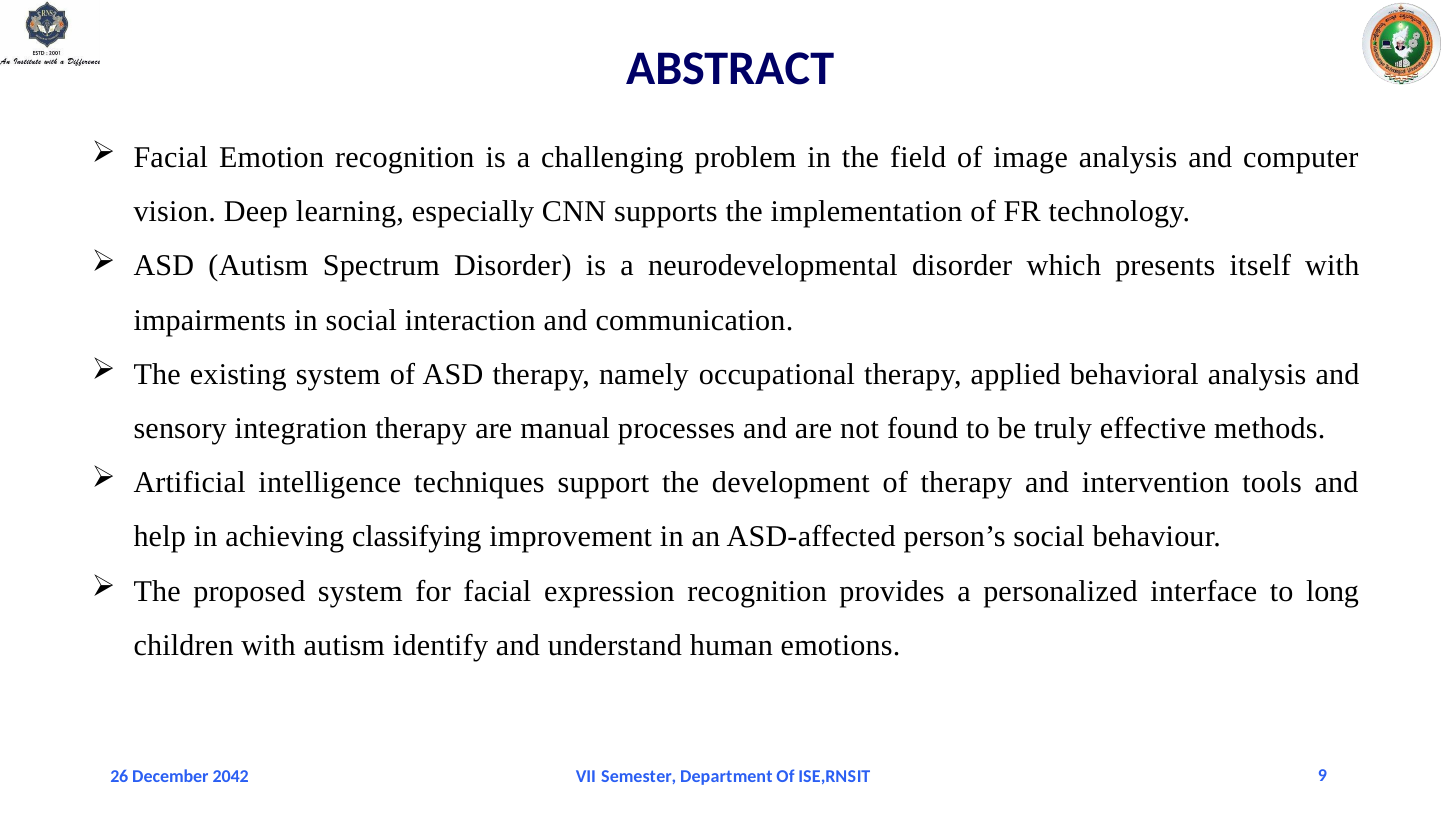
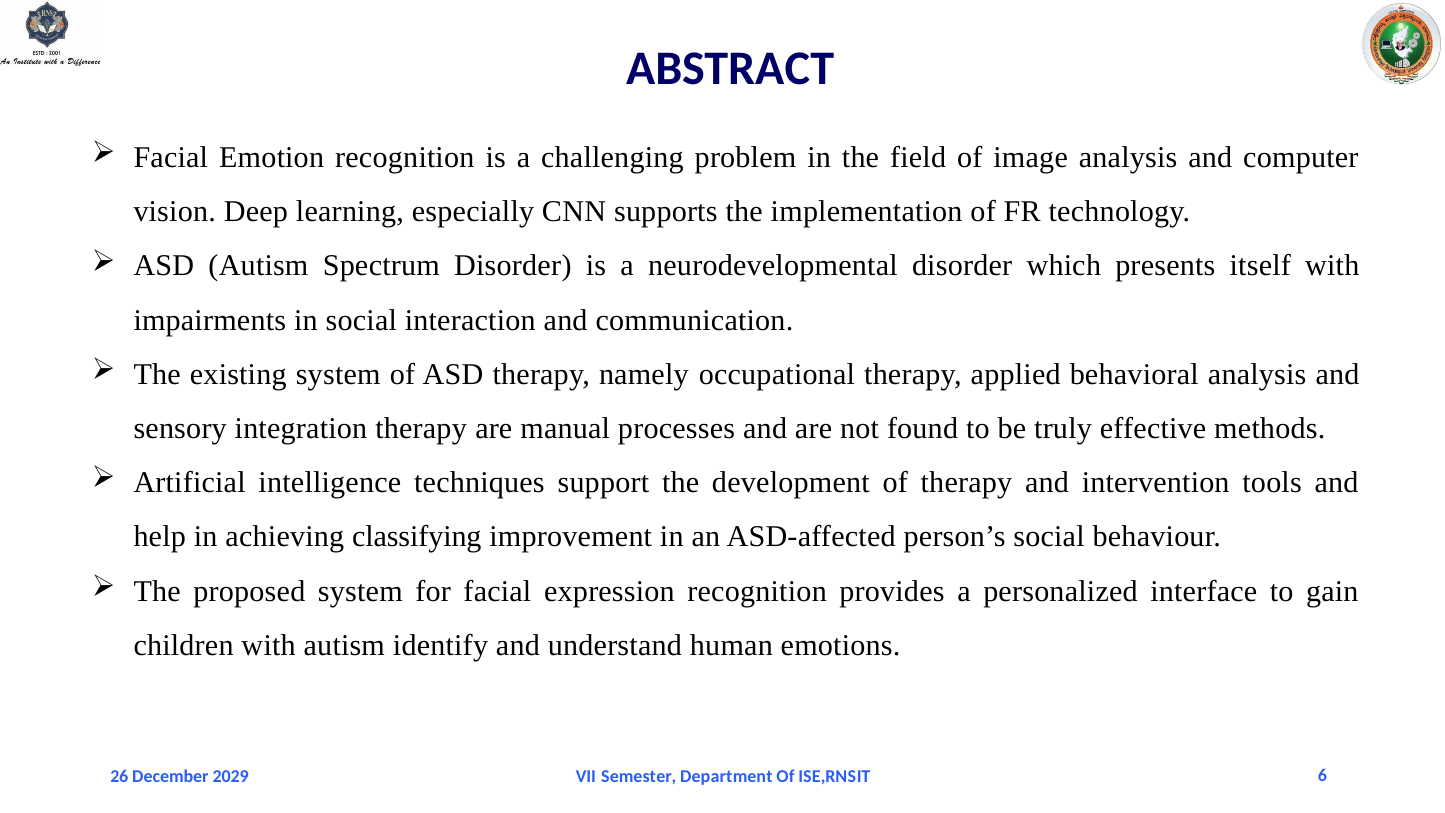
long: long -> gain (1332, 591)
2042: 2042 -> 2029 (231, 776)
9: 9 -> 6 (1323, 776)
